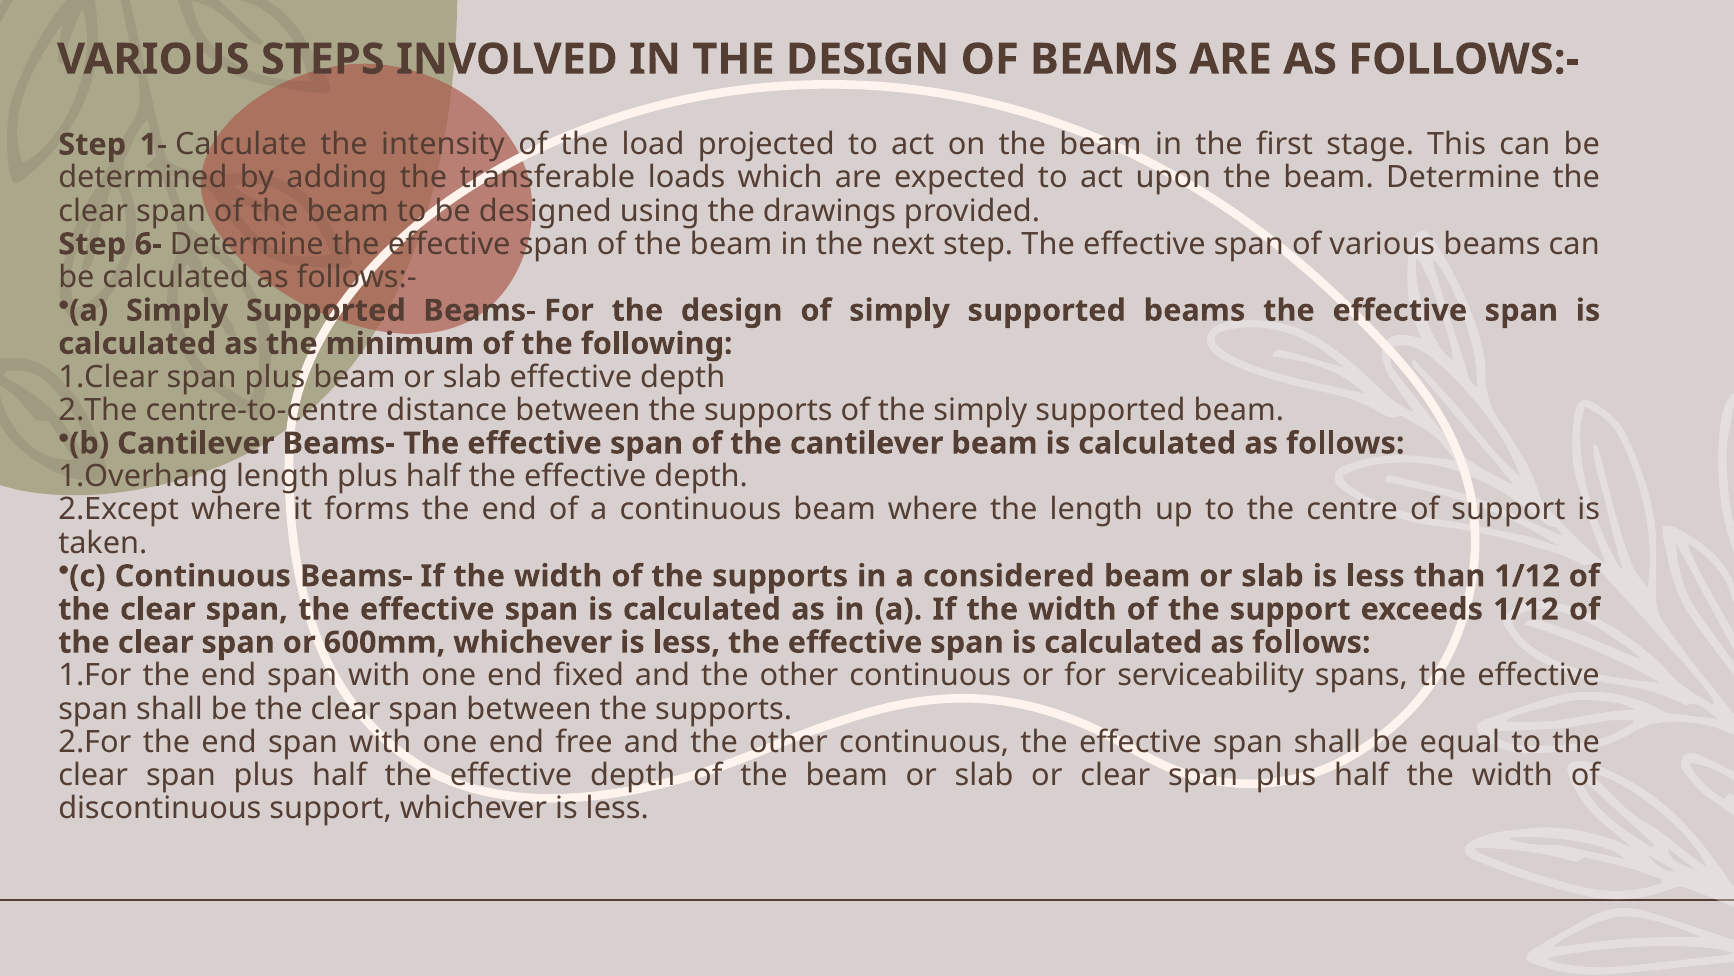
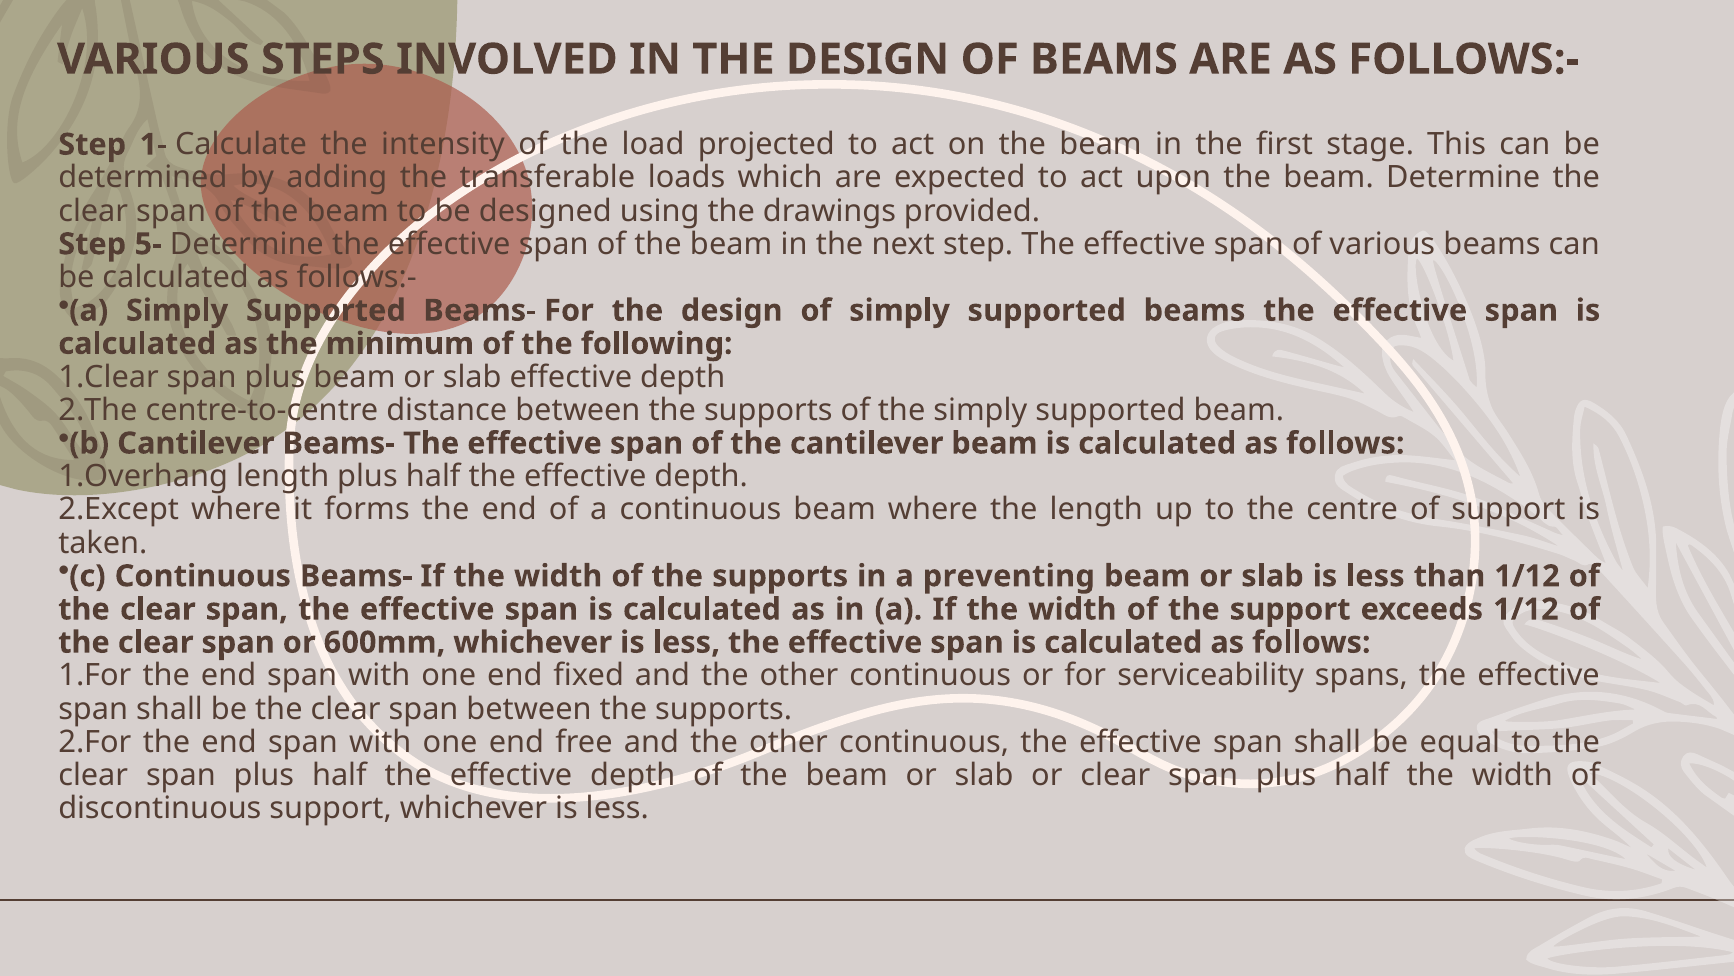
6-: 6- -> 5- (148, 244)
considered: considered -> preventing (1009, 576)
